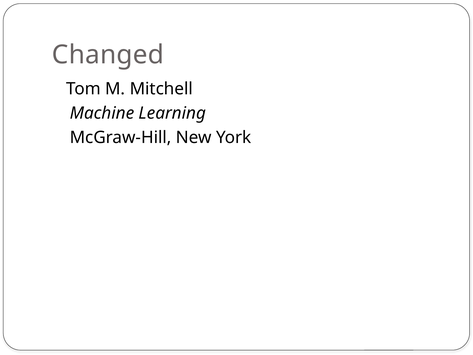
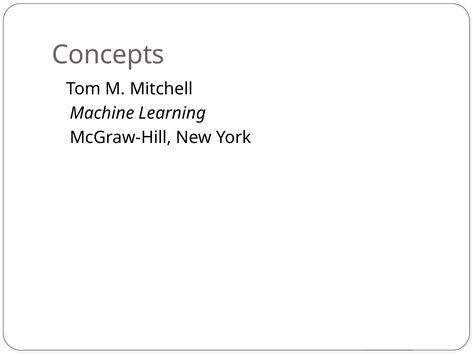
Changed: Changed -> Concepts (108, 55)
